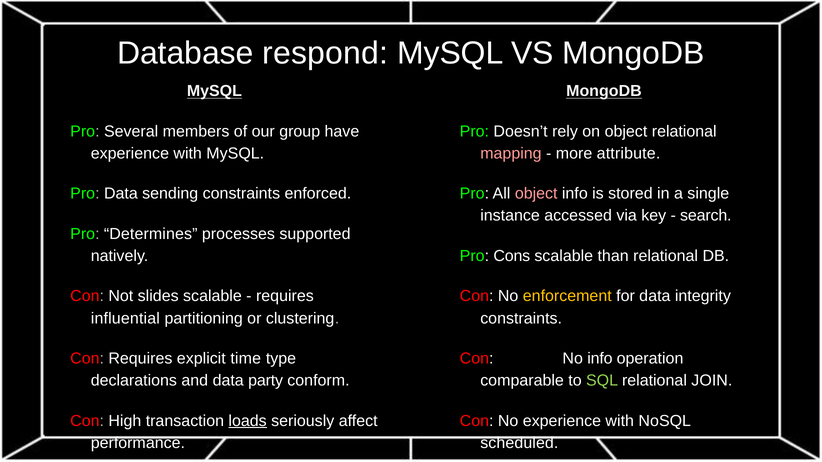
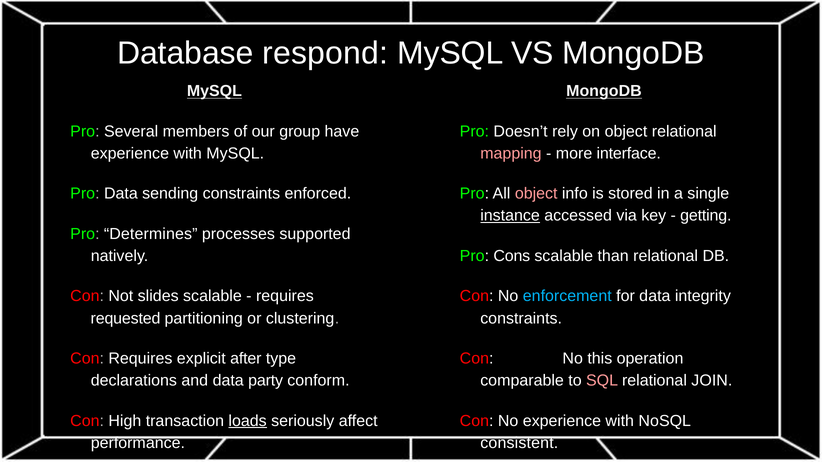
attribute: attribute -> interface (629, 154)
instance underline: none -> present (510, 216)
search: search -> getting (706, 216)
enforcement colour: yellow -> light blue (567, 296)
influential: influential -> requested (126, 319)
time: time -> after (246, 359)
No info: info -> this (600, 359)
SQL colour: light green -> pink (602, 381)
scheduled: scheduled -> consistent (519, 443)
